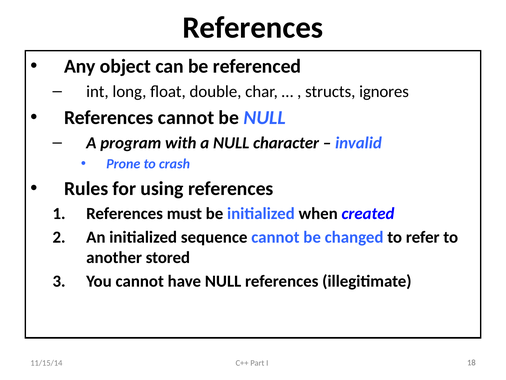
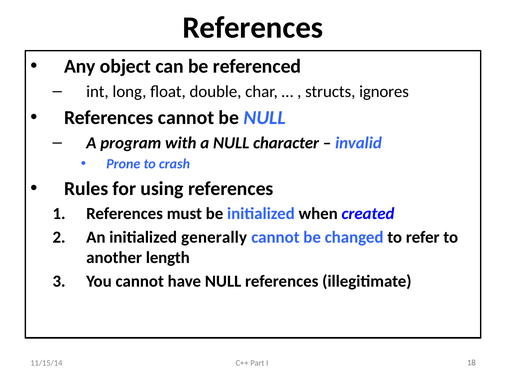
sequence: sequence -> generally (214, 237)
stored: stored -> length (168, 257)
